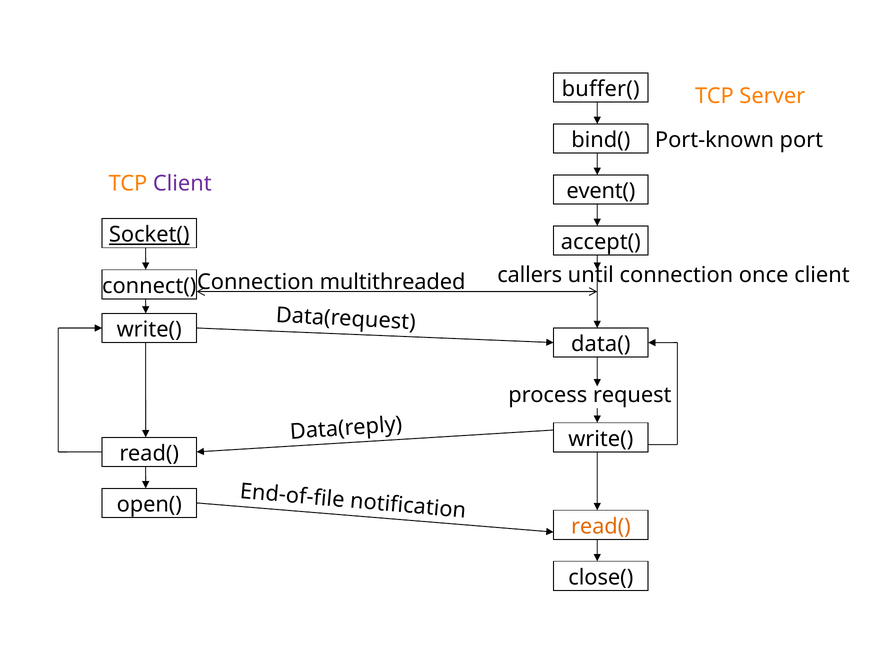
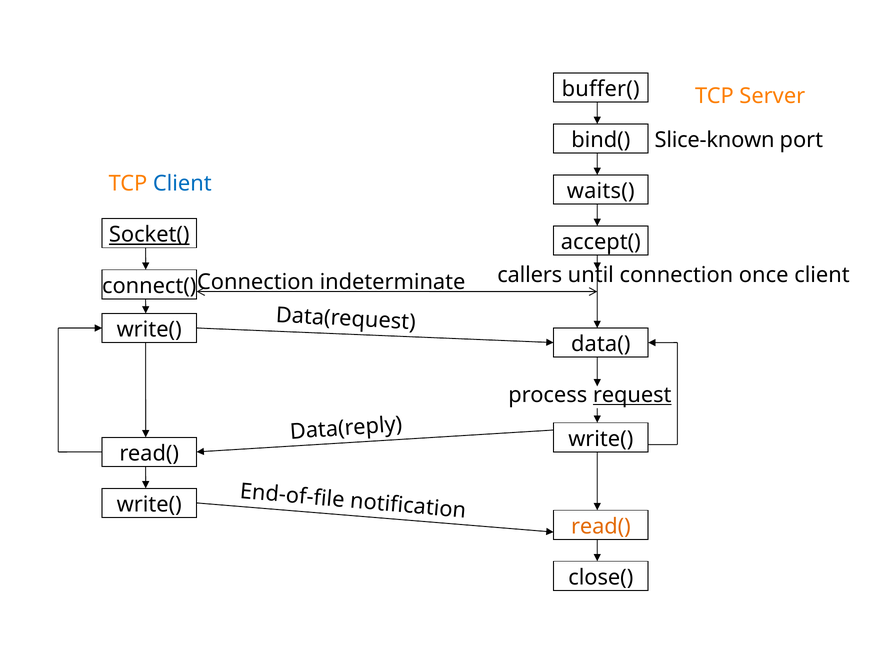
Port-known: Port-known -> Slice-known (715, 140)
Client colour: purple -> blue (182, 184)
event(: event( -> waits( (601, 191)
multithreaded: multithreaded -> indeterminate (392, 282)
request underline: none -> present (632, 395)
open(: open( -> write( (149, 504)
